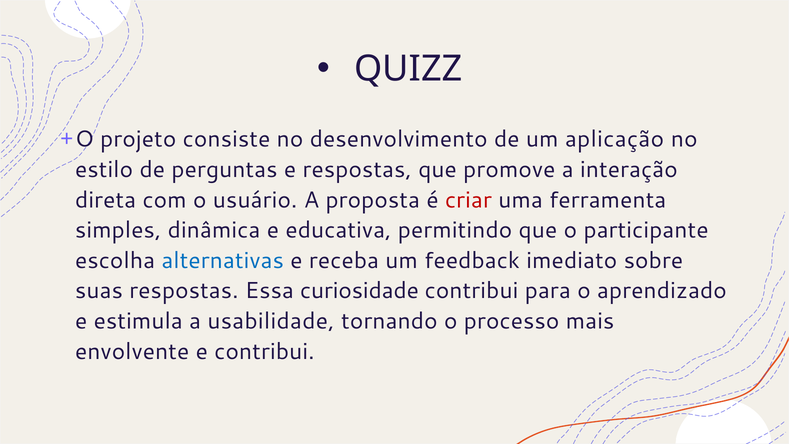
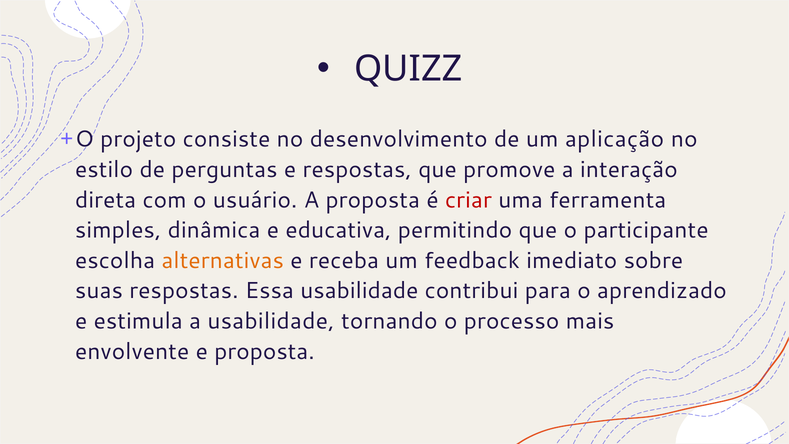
alternativas colour: blue -> orange (223, 260)
Essa curiosidade: curiosidade -> usabilidade (359, 291)
e contribui: contribui -> proposta (264, 351)
